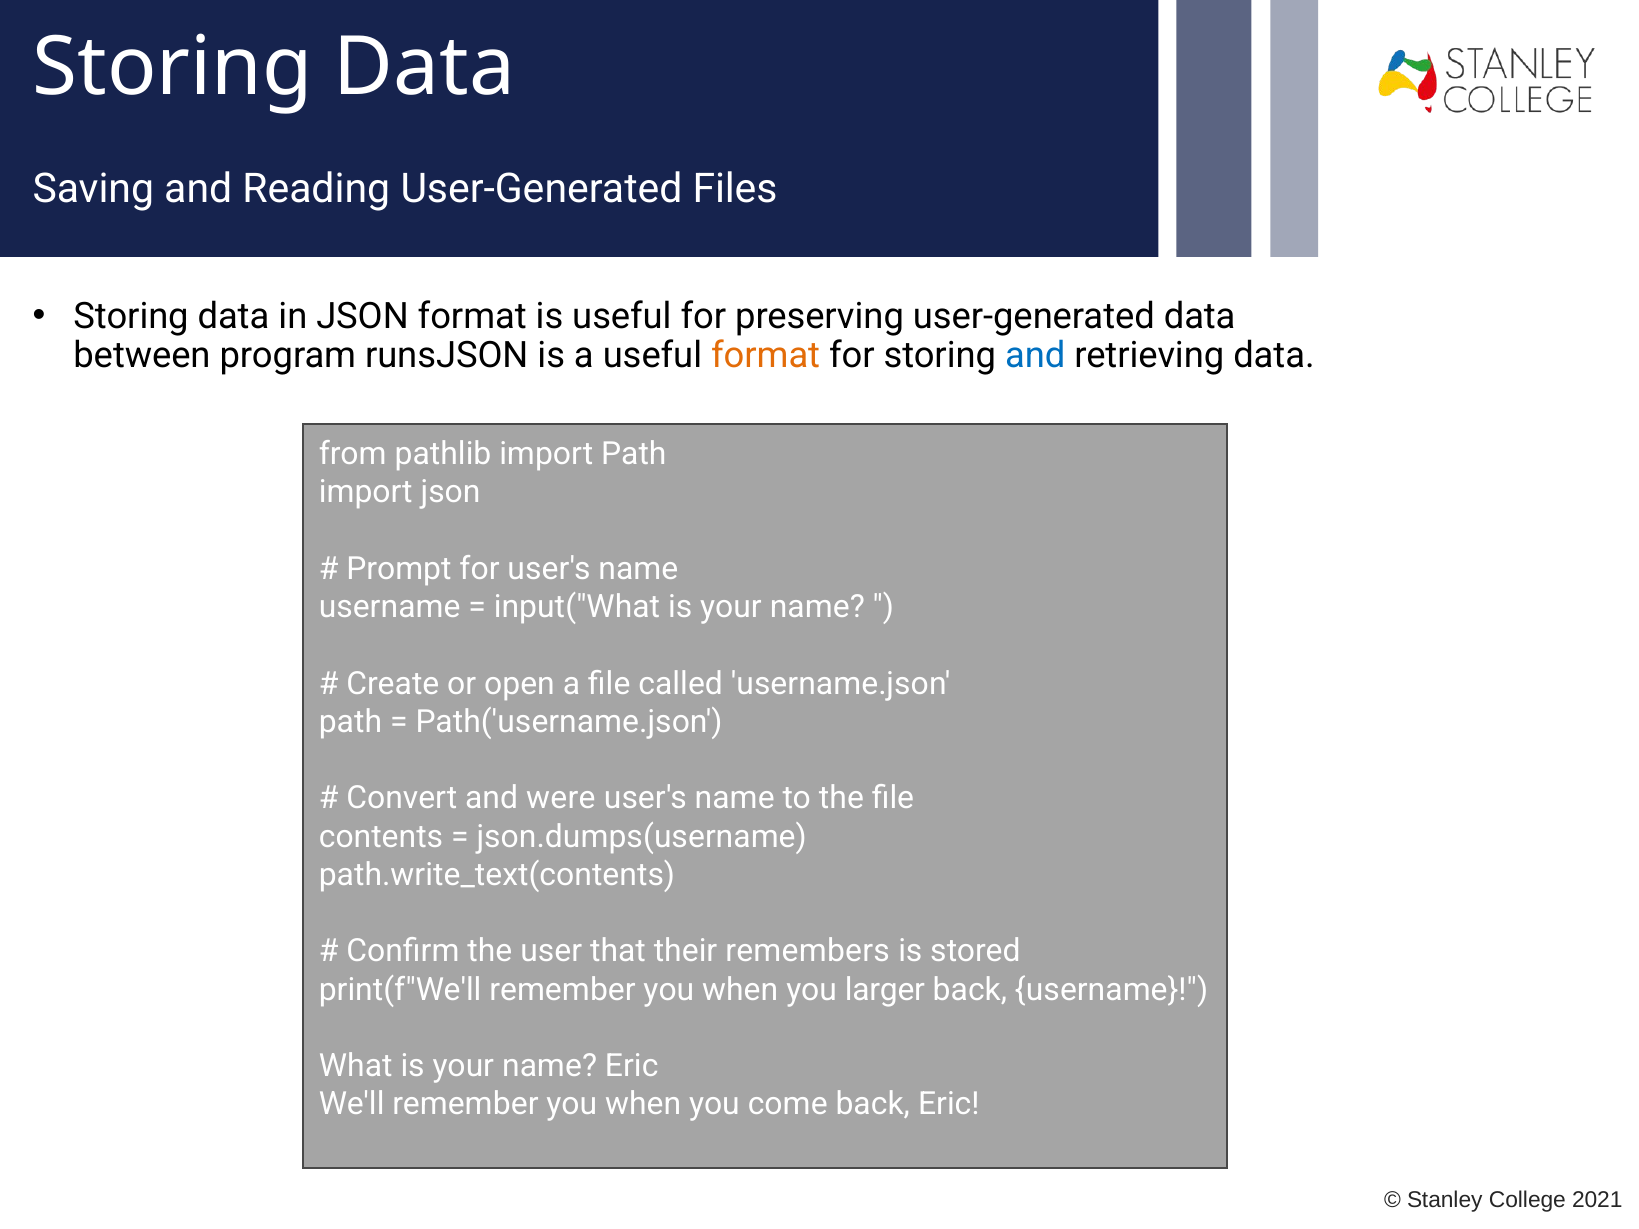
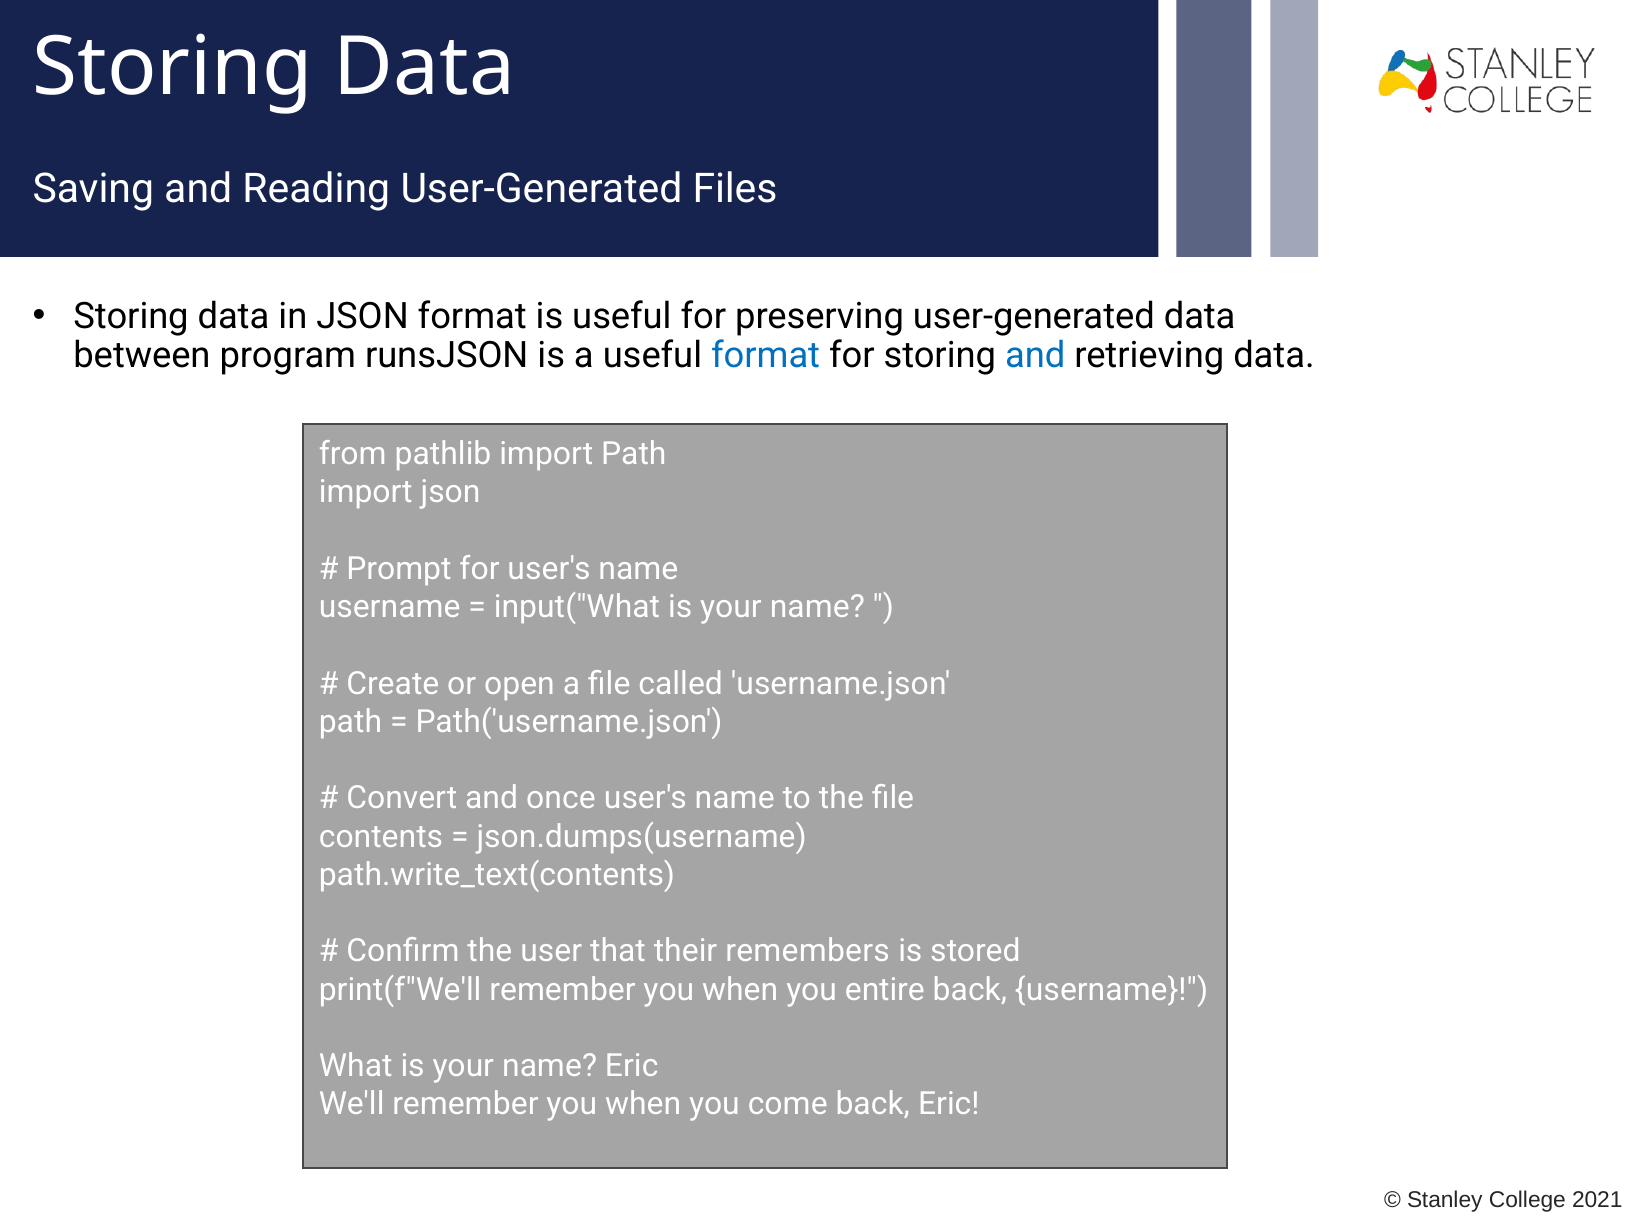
format colour: orange -> blue (766, 356)
were: were -> once (561, 798)
larger: larger -> entire (885, 990)
